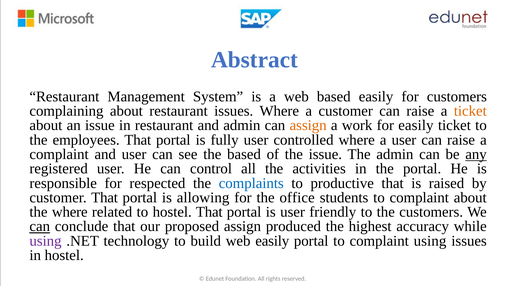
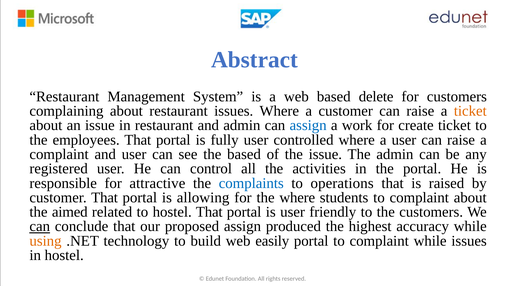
based easily: easily -> delete (376, 97)
assign colour: orange -> blue (308, 126)
for easily: easily -> create (416, 126)
any underline: present -> none (476, 154)
respected: respected -> attractive (157, 183)
productive: productive -> operations (342, 183)
the office: office -> where (297, 198)
the where: where -> aimed (70, 212)
using colour: purple -> orange (46, 241)
complaint using: using -> while (430, 241)
